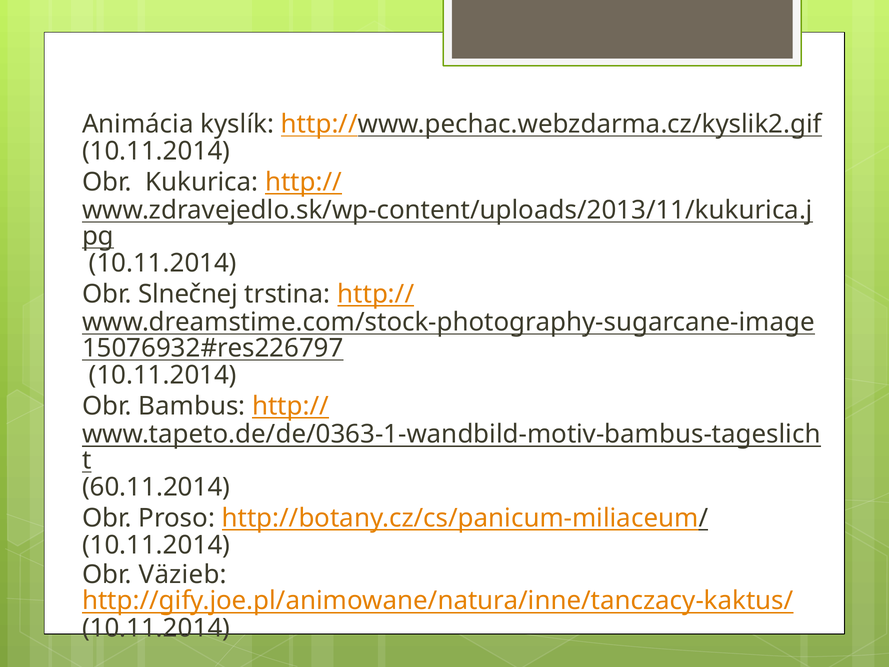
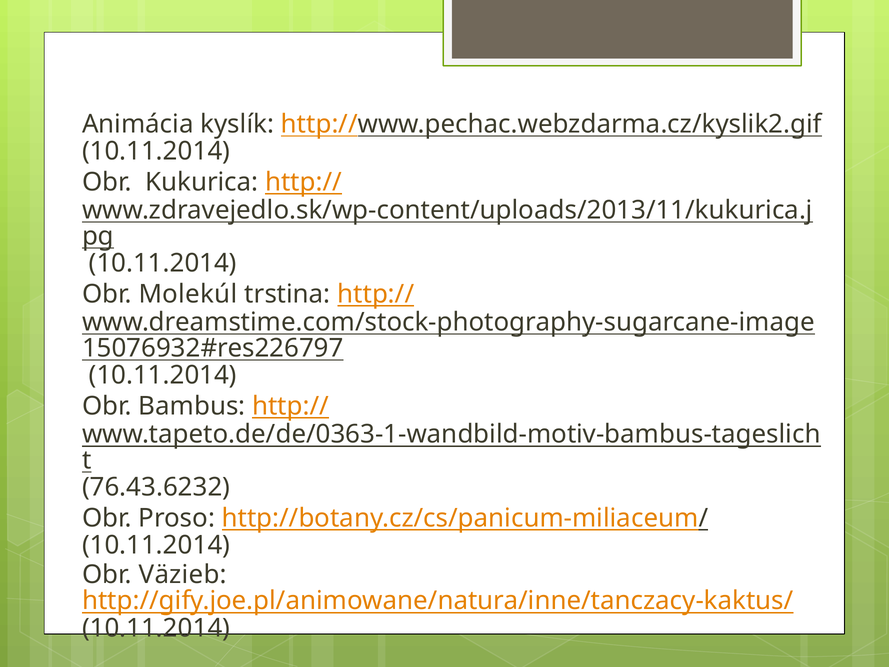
Slnečnej: Slnečnej -> Molekúl (188, 294)
60.11.2014: 60.11.2014 -> 76.43.6232 (156, 487)
